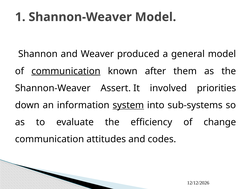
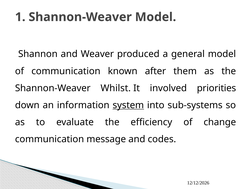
communication underline: present -> none (66, 71)
Assert: Assert -> Whilst (116, 88)
attitudes: attitudes -> message (106, 139)
